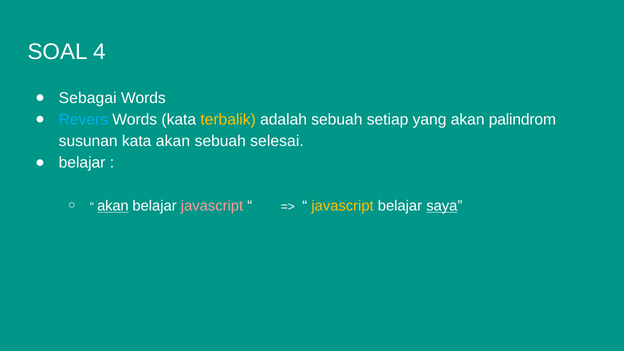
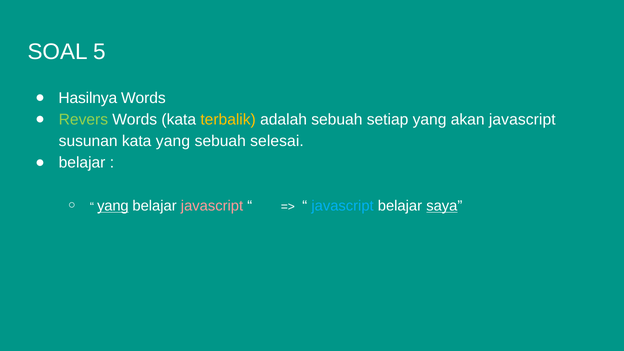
4: 4 -> 5 (99, 52)
Sebagai: Sebagai -> Hasilnya (88, 98)
Revers colour: light blue -> light green (83, 120)
akan palindrom: palindrom -> javascript (522, 120)
kata akan: akan -> yang (173, 141)
akan: akan -> yang (113, 206)
javascript colour: yellow -> light blue (343, 206)
